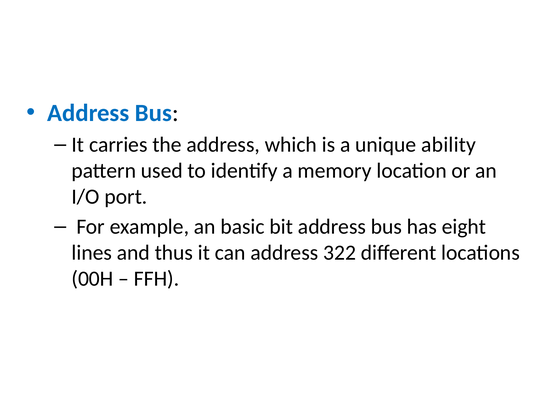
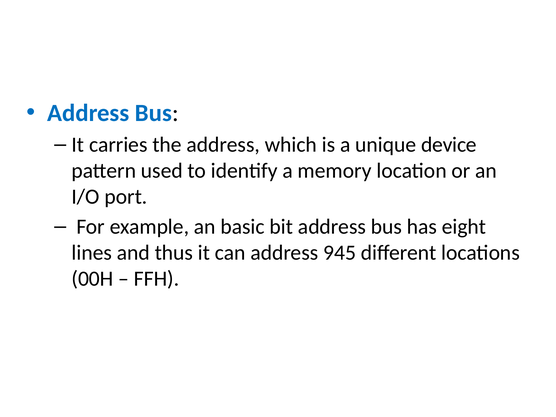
ability: ability -> device (449, 145)
322: 322 -> 945 (340, 253)
